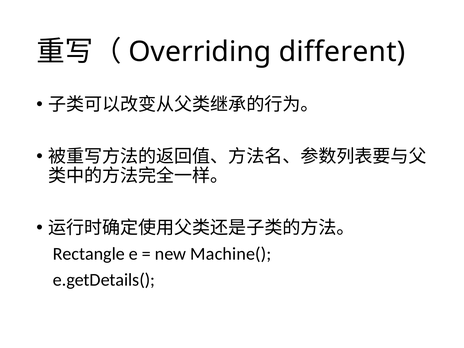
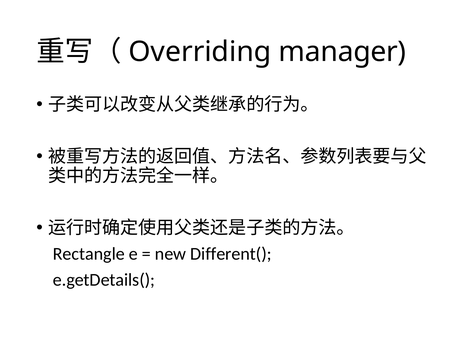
different: different -> manager (342, 52)
Machine(: Machine( -> Different( (231, 254)
